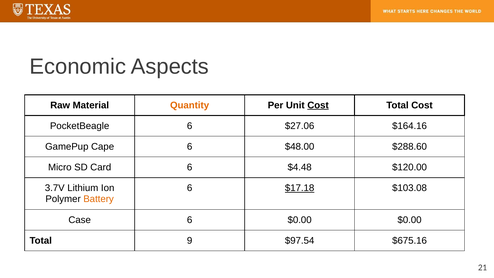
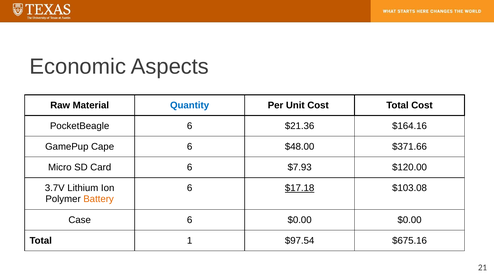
Quantity colour: orange -> blue (190, 105)
Cost underline: present -> none (318, 105)
$27.06: $27.06 -> $21.36 (300, 126)
$288.60: $288.60 -> $371.66 (410, 147)
$4.48: $4.48 -> $7.93 (300, 167)
9: 9 -> 1 (190, 241)
